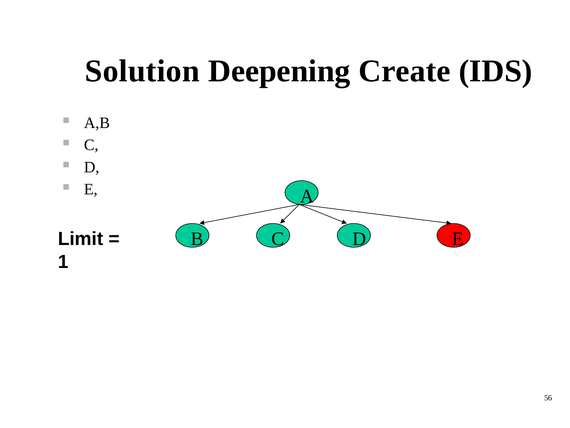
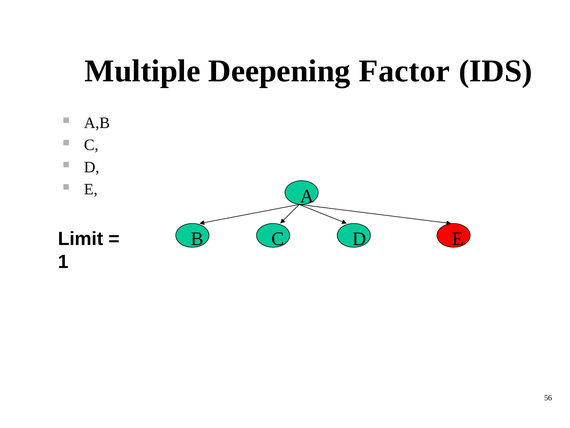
Solution: Solution -> Multiple (142, 71)
Create: Create -> Factor (404, 71)
